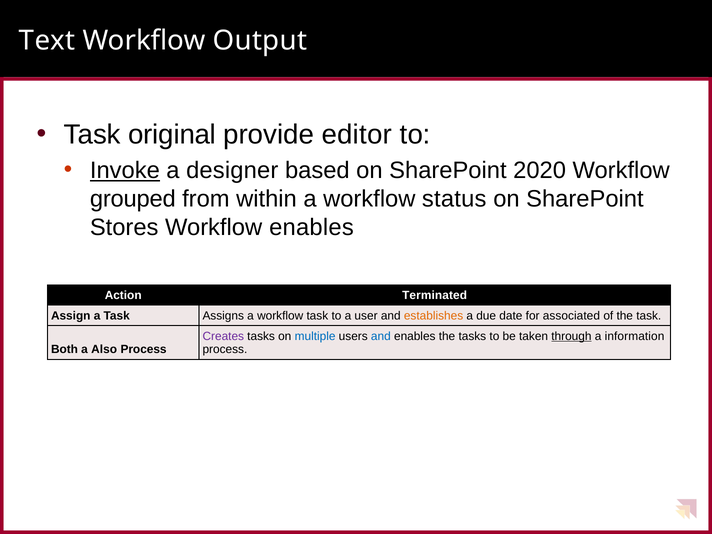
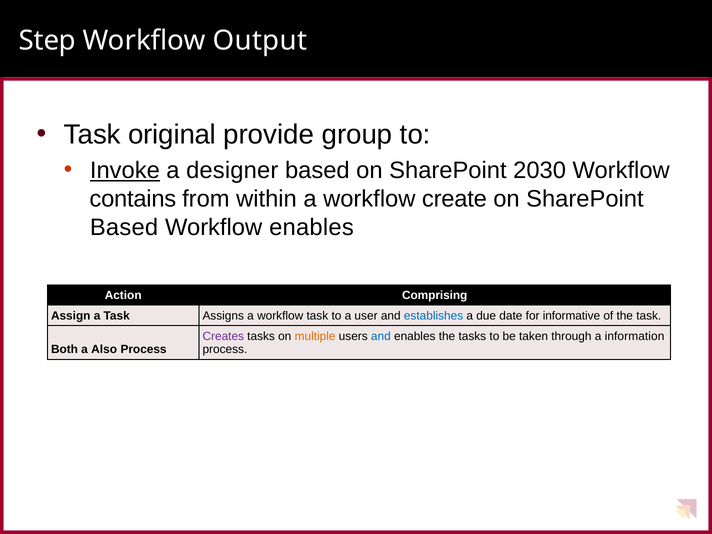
Text: Text -> Step (47, 40)
editor: editor -> group (357, 135)
2020: 2020 -> 2030 (540, 170)
grouped: grouped -> contains (133, 199)
status: status -> create (454, 199)
Stores: Stores -> Based (124, 227)
Terminated: Terminated -> Comprising (435, 295)
establishes colour: orange -> blue (434, 316)
associated: associated -> informative (571, 316)
multiple colour: blue -> orange (315, 336)
through underline: present -> none (571, 336)
